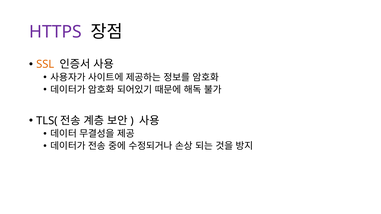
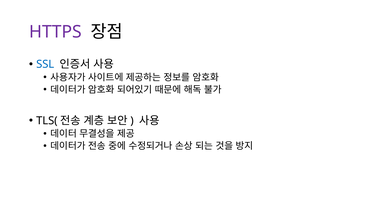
SSL colour: orange -> blue (45, 64)
